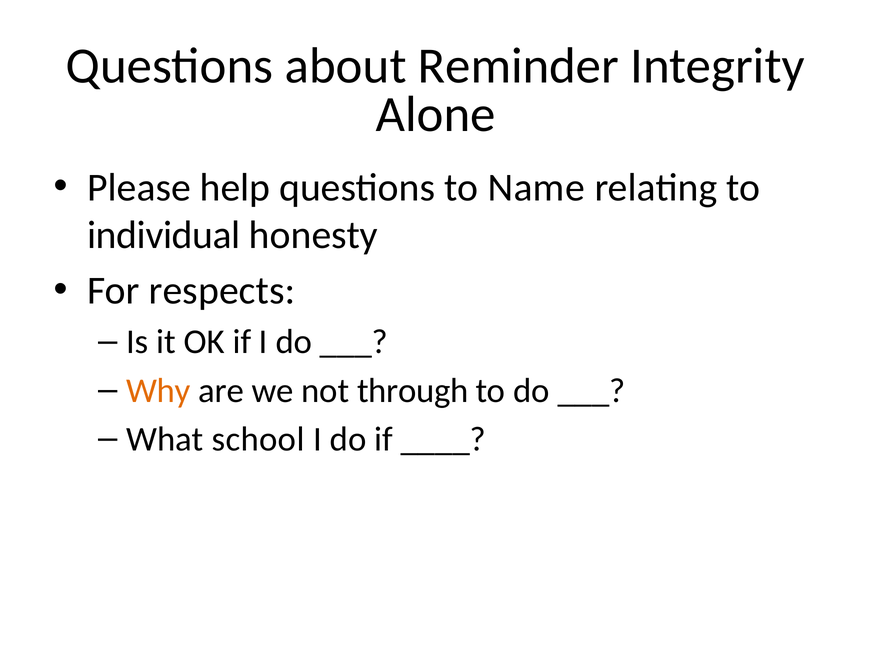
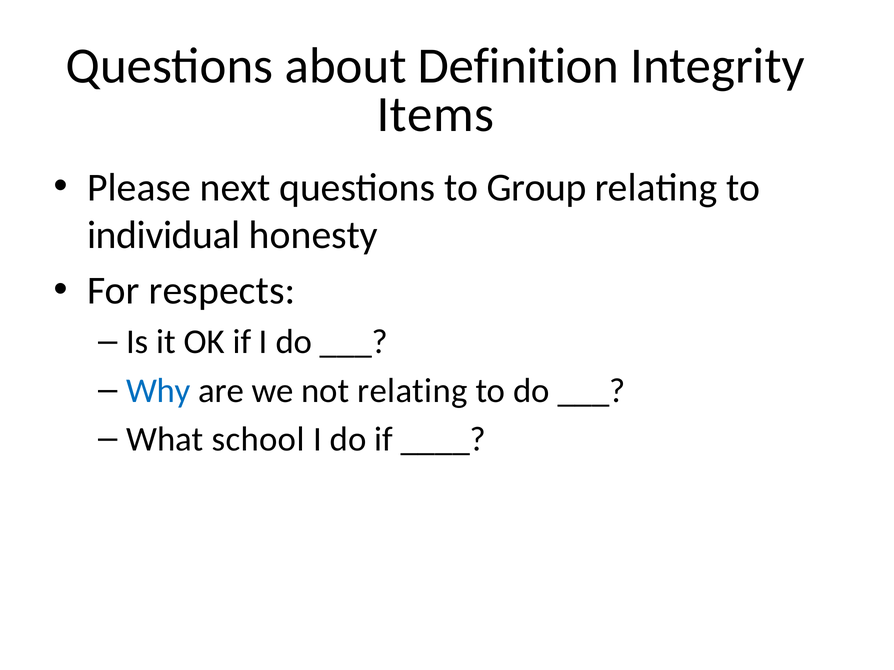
Reminder: Reminder -> Definition (518, 66)
Alone: Alone -> Items (435, 115)
help: help -> next (235, 188)
Name: Name -> Group (537, 188)
Why colour: orange -> blue (158, 391)
not through: through -> relating (412, 391)
